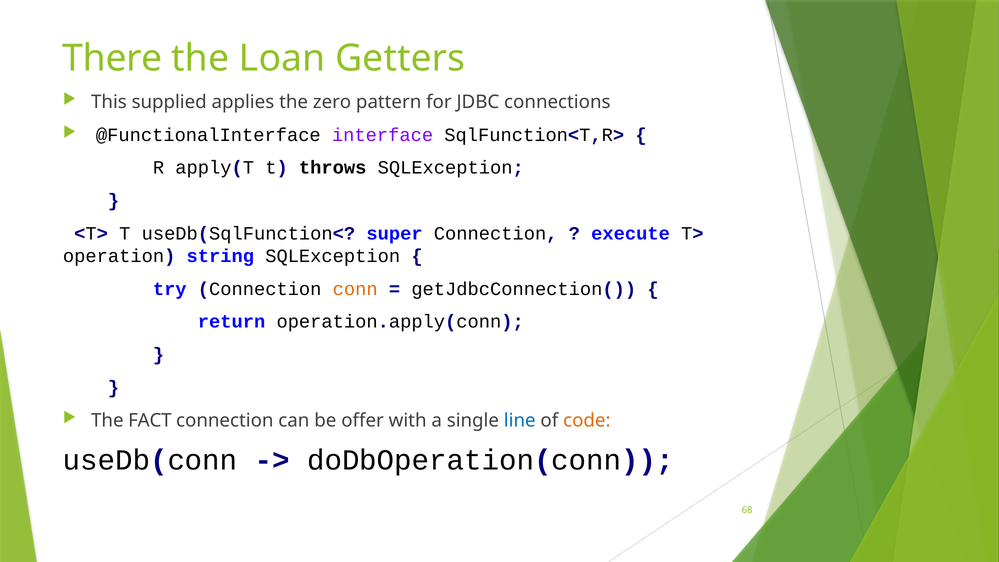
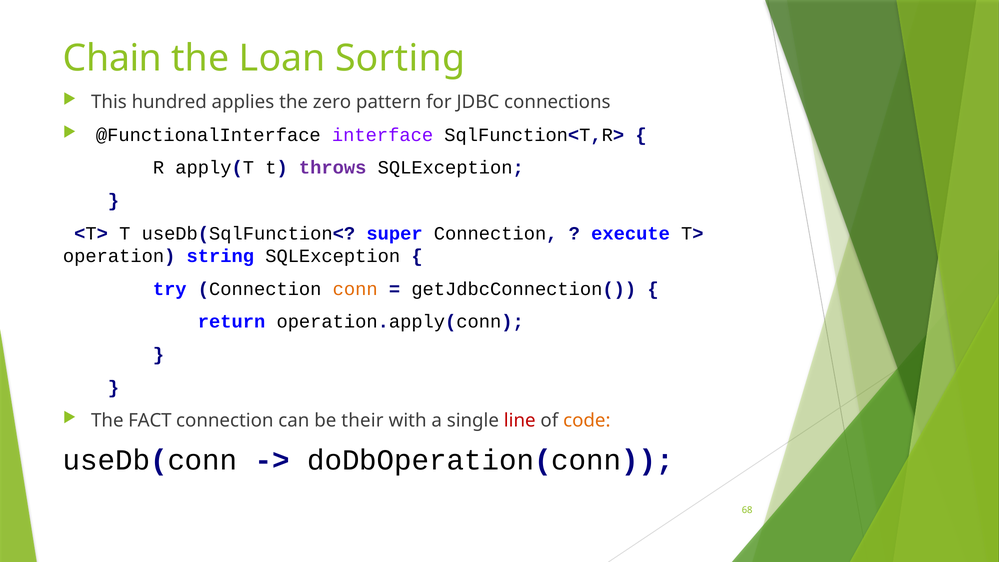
There: There -> Chain (113, 58)
Getters: Getters -> Sorting (400, 58)
supplied: supplied -> hundred (169, 102)
throws colour: black -> purple (333, 168)
offer: offer -> their (362, 420)
line colour: blue -> red (520, 420)
